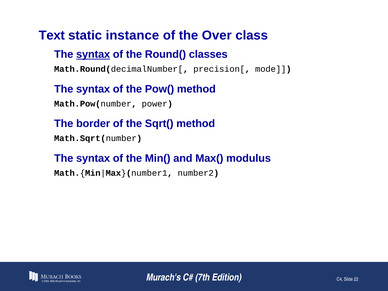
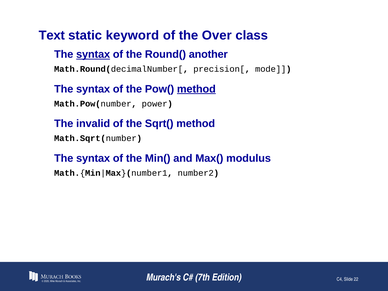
instance: instance -> keyword (132, 35)
classes: classes -> another (208, 54)
method underline: none -> present (196, 89)
border: border -> invalid (93, 124)
